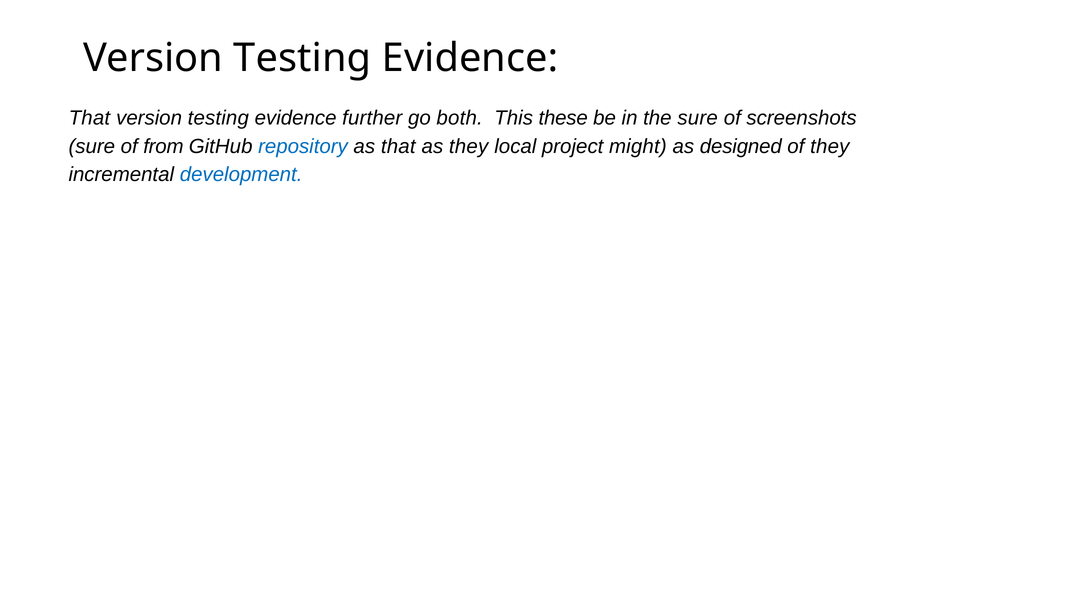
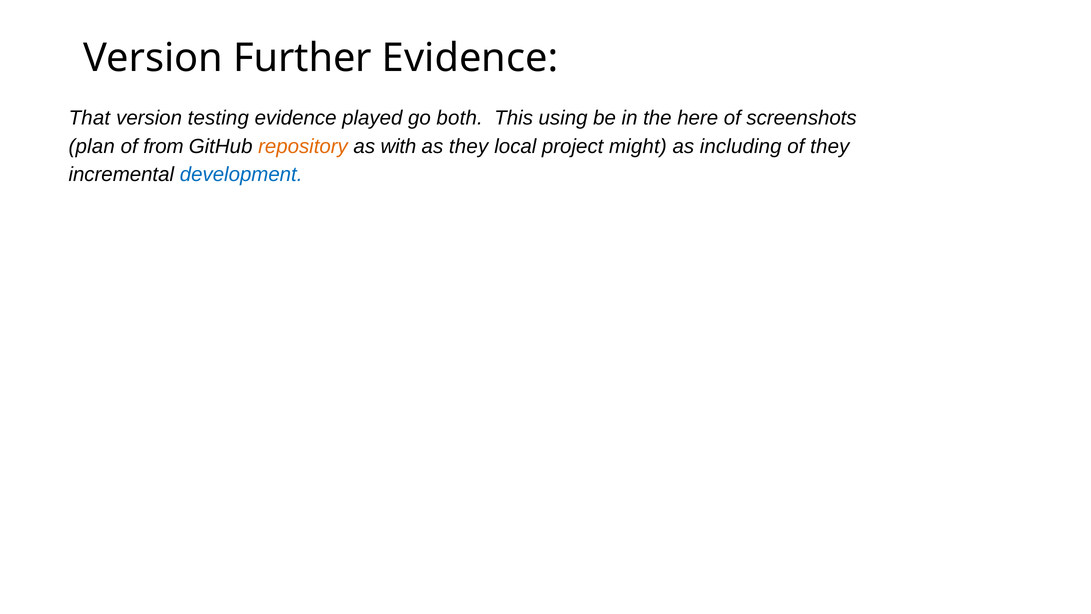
Testing: Testing -> Further (303, 58)
further: further -> played (372, 118)
these: these -> using (563, 118)
the sure: sure -> here (698, 118)
sure: sure -> plan (92, 146)
repository colour: blue -> orange (303, 146)
as that: that -> with (398, 146)
designed: designed -> including (741, 146)
